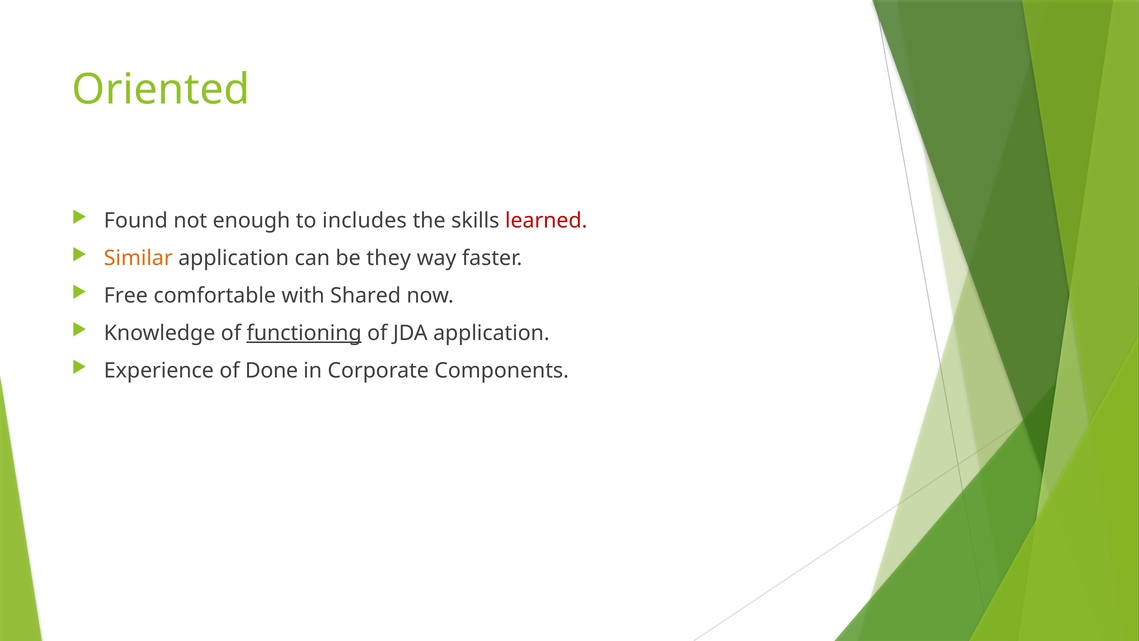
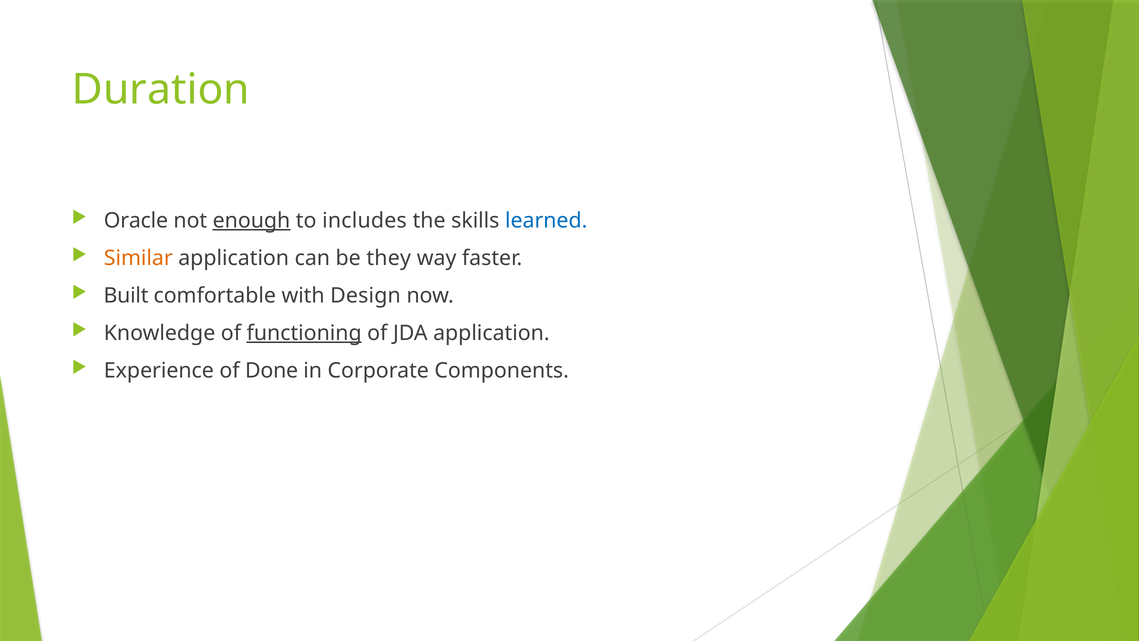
Oriented: Oriented -> Duration (161, 90)
Found: Found -> Oracle (136, 220)
enough underline: none -> present (251, 220)
learned colour: red -> blue (546, 220)
Free: Free -> Built (126, 295)
Shared: Shared -> Design (365, 295)
